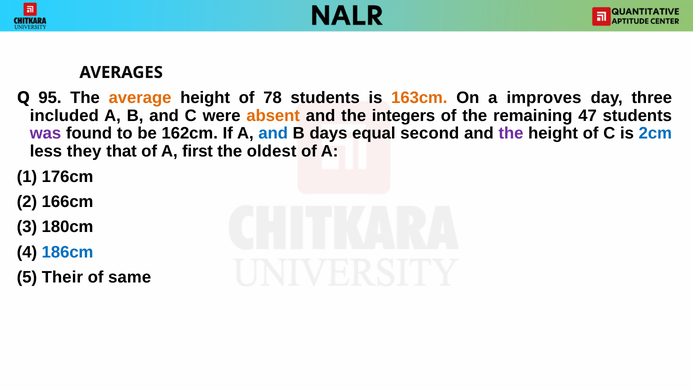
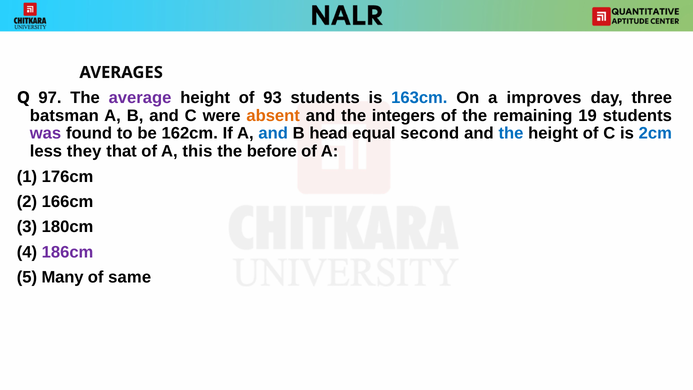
95: 95 -> 97 (50, 98)
average colour: orange -> purple (140, 98)
78: 78 -> 93 (273, 98)
163cm colour: orange -> blue (419, 98)
included: included -> batsman (64, 115)
47: 47 -> 19 (588, 115)
days: days -> head (329, 133)
the colour: purple -> blue (511, 133)
first: first -> this (197, 151)
oldest: oldest -> before (272, 151)
186cm colour: blue -> purple (68, 252)
Their: Their -> Many (63, 277)
